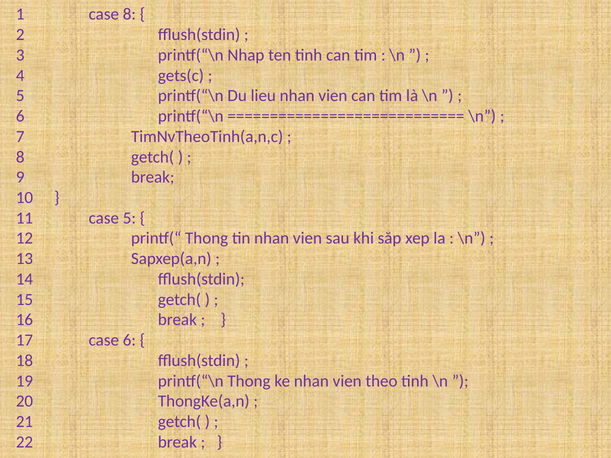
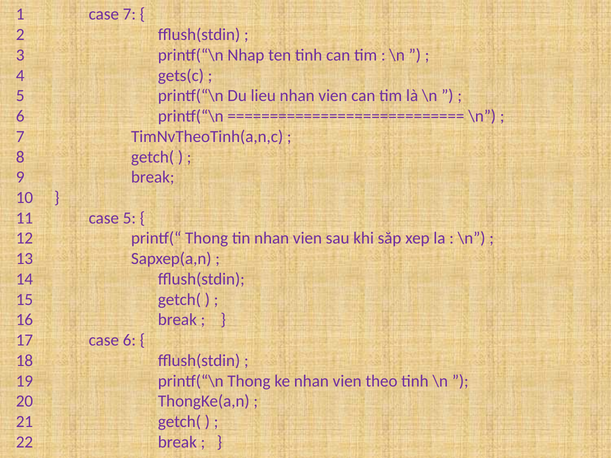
case 8: 8 -> 7 (129, 14)
